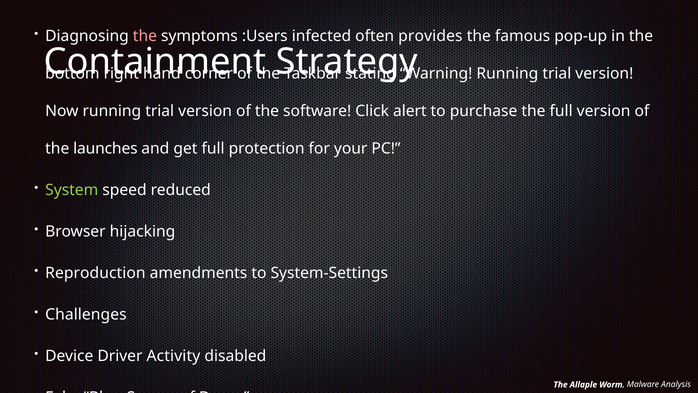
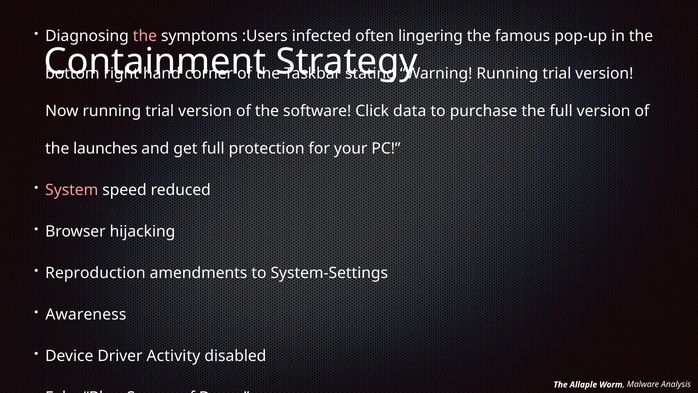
provides: provides -> lingering (431, 36)
alert: alert -> data (410, 111)
System colour: light green -> pink (72, 190)
Challenges: Challenges -> Awareness (86, 314)
